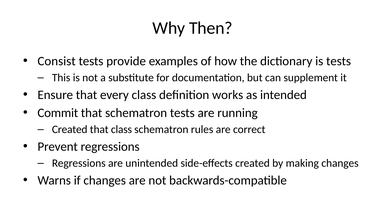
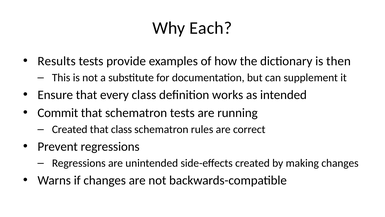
Then: Then -> Each (211, 28)
Consist: Consist -> Results (57, 61)
is tests: tests -> then (339, 61)
